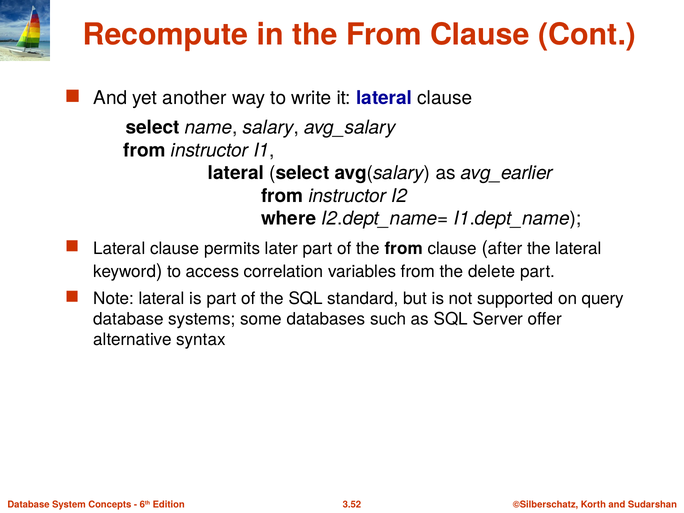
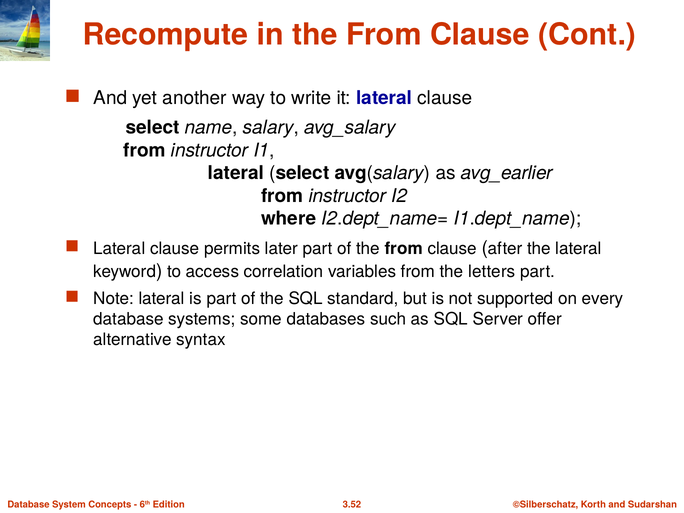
delete: delete -> letters (492, 272)
query: query -> every (603, 298)
